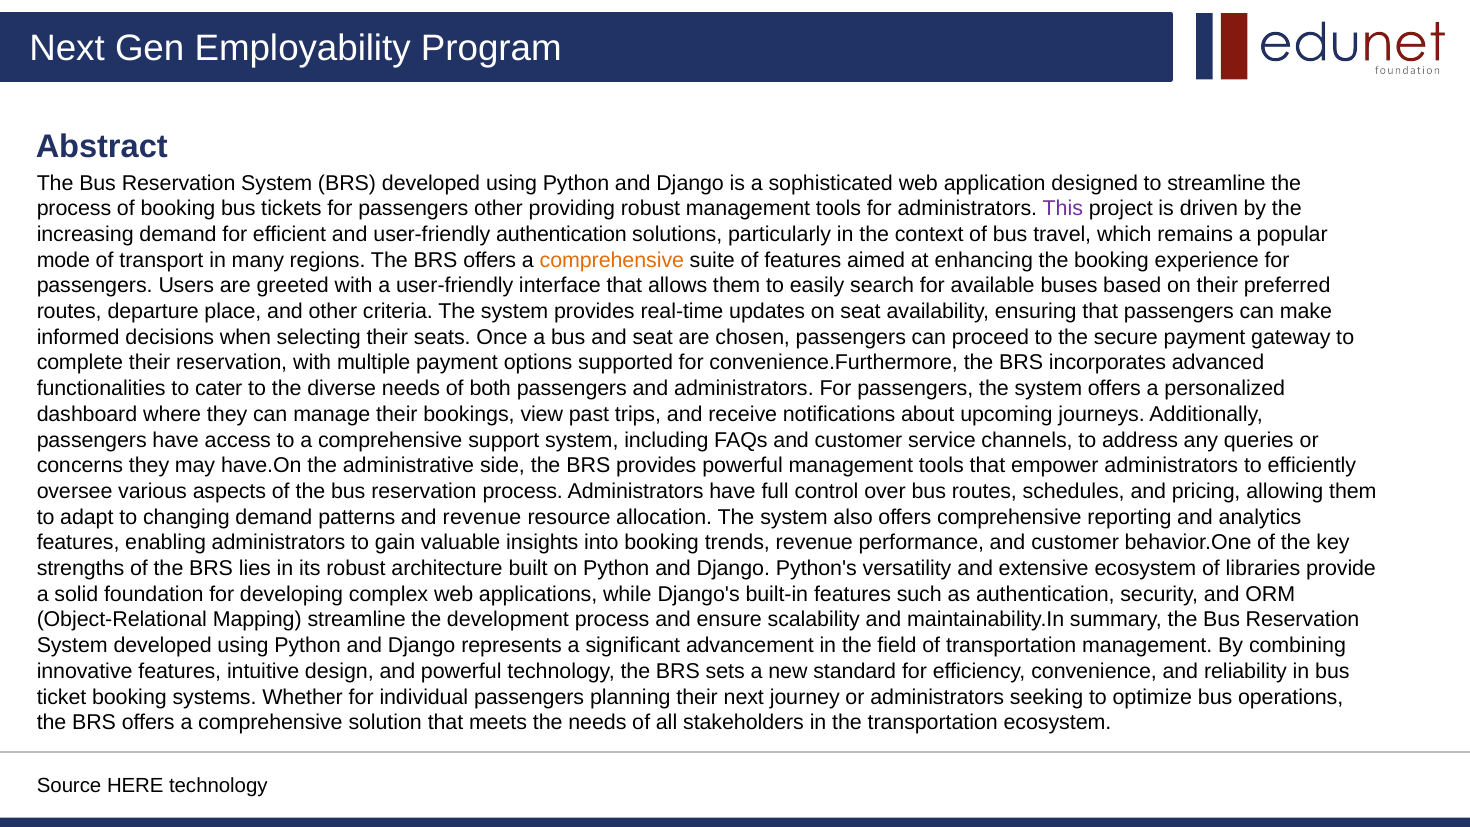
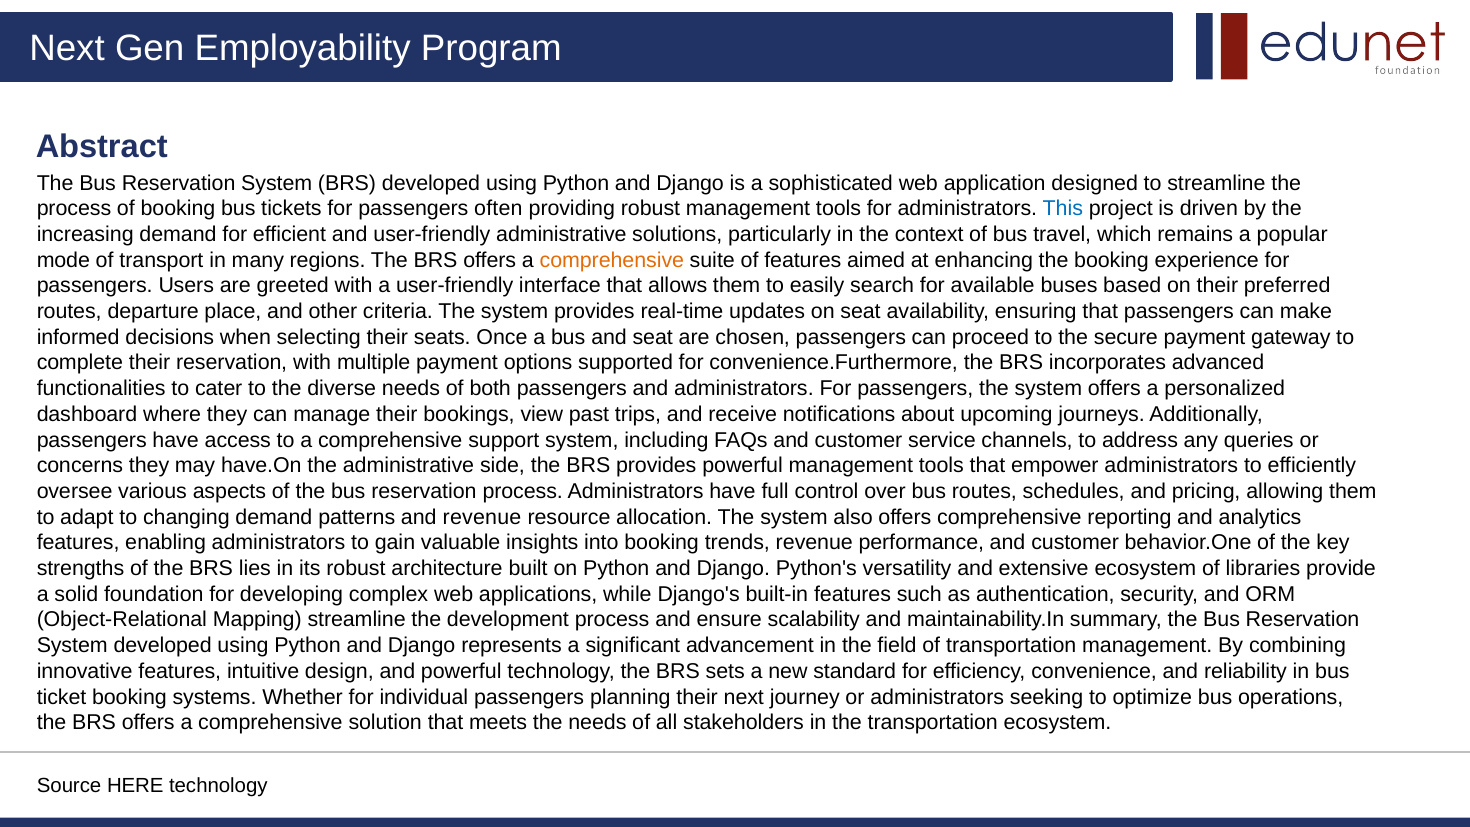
passengers other: other -> often (498, 209)
This colour: purple -> blue (1063, 209)
user-friendly authentication: authentication -> administrative (561, 234)
